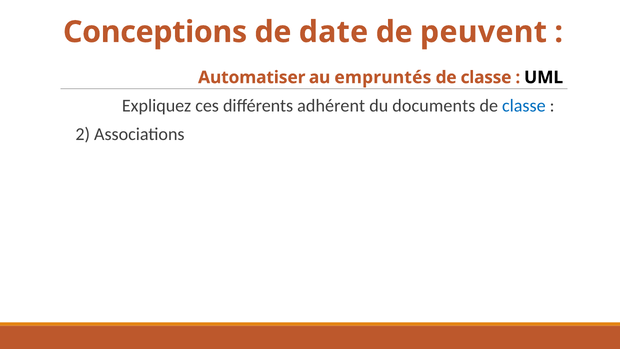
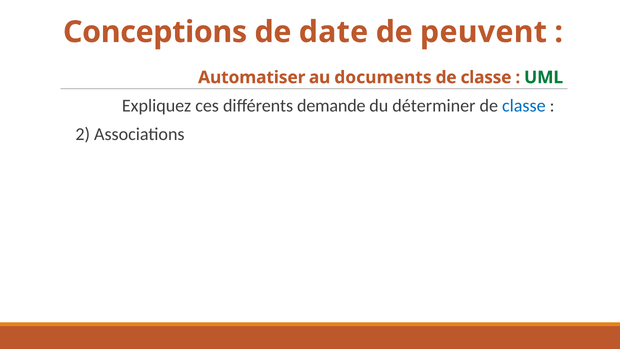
empruntés: empruntés -> documents (383, 77)
UML colour: black -> green (544, 77)
adhérent: adhérent -> demande (331, 106)
documents: documents -> déterminer (434, 106)
